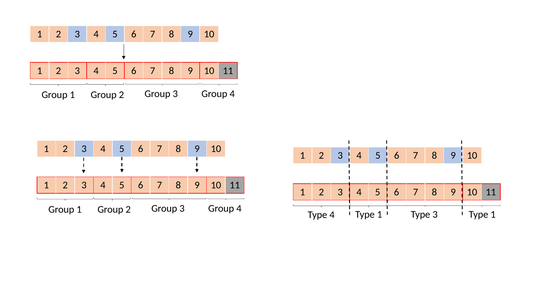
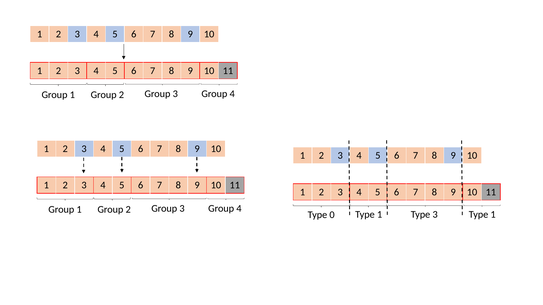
Type 4: 4 -> 0 (332, 215)
